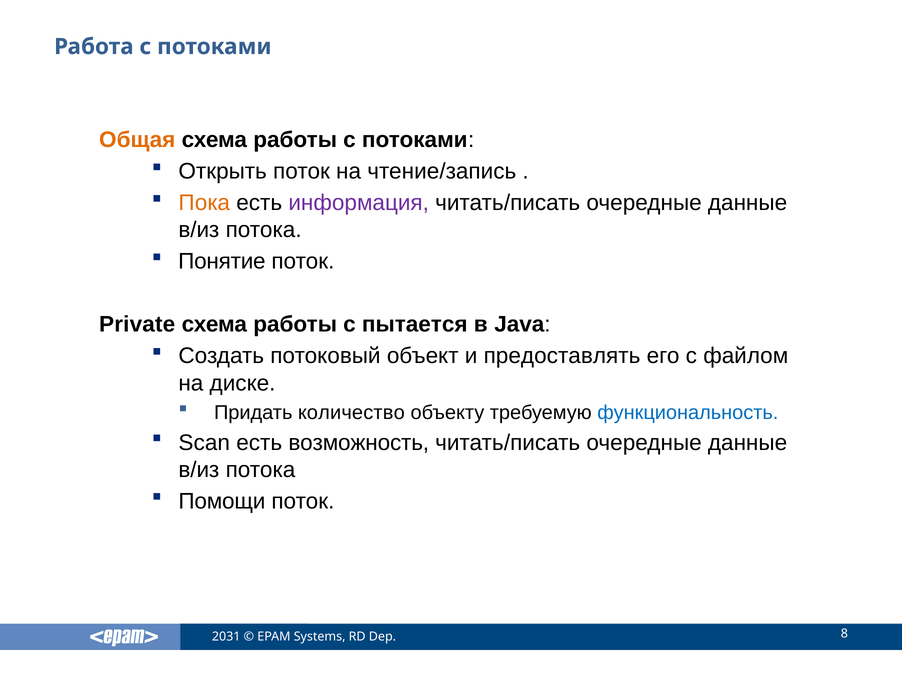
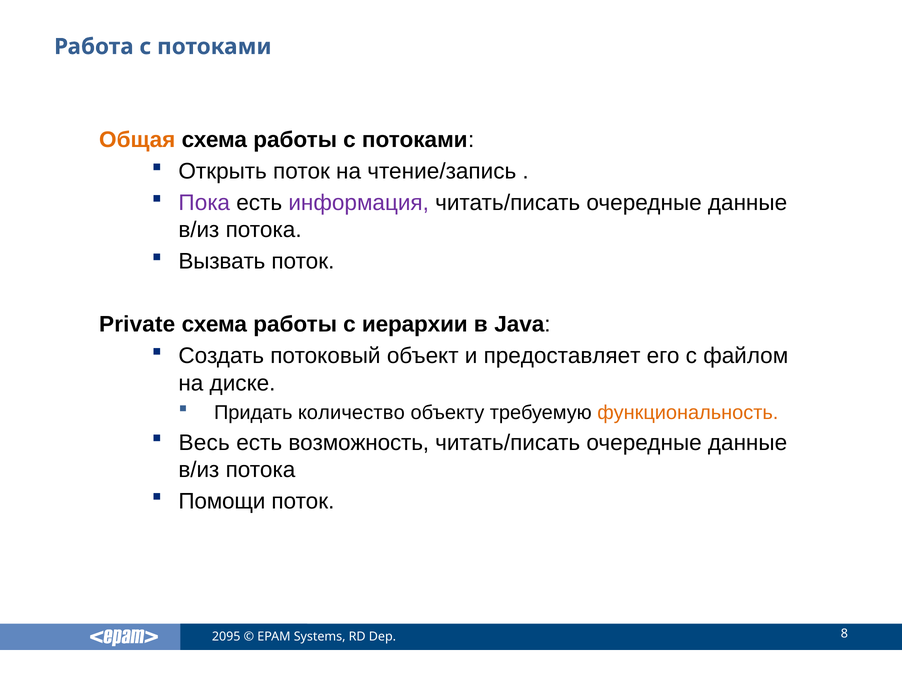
Пока colour: orange -> purple (204, 203)
Понятие: Понятие -> Вызвать (222, 262)
пытается: пытается -> иерархии (415, 325)
предоставлять: предоставлять -> предоставляет (562, 356)
функциональность colour: blue -> orange (688, 413)
Scan: Scan -> Весь (204, 443)
2031: 2031 -> 2095 (226, 637)
